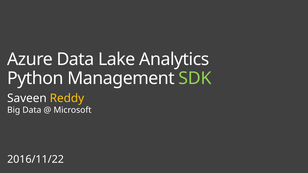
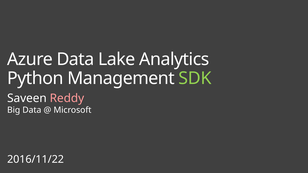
Reddy colour: yellow -> pink (67, 98)
